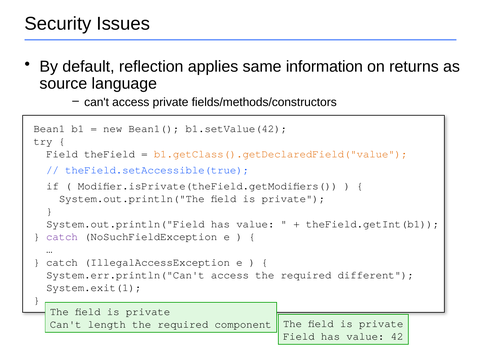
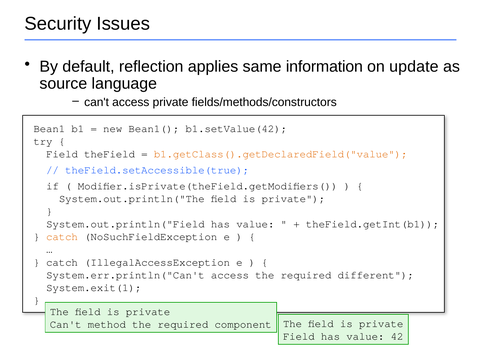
returns: returns -> update (414, 66)
catch colour: purple -> orange (62, 237)
length: length -> method (107, 324)
